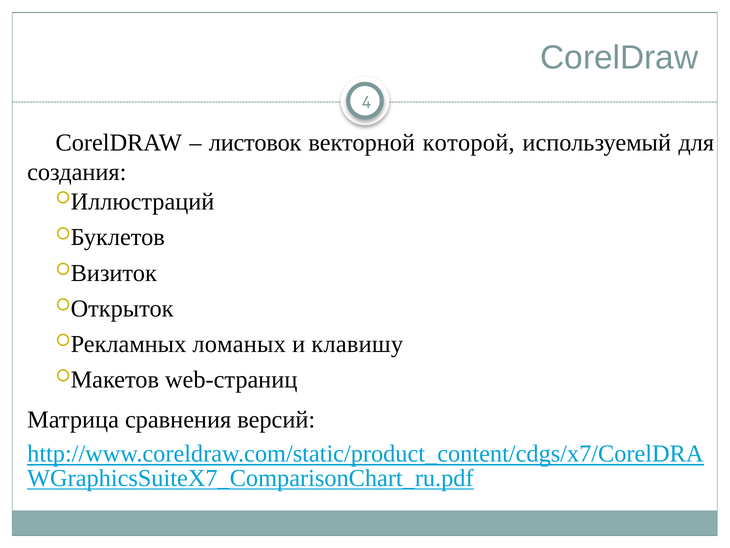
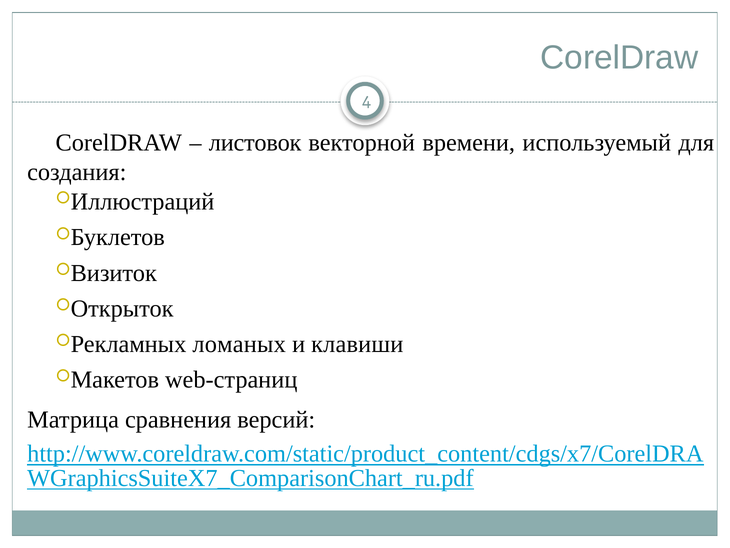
которой: которой -> времени (469, 143)
клавишу: клавишу -> клавиши (357, 344)
